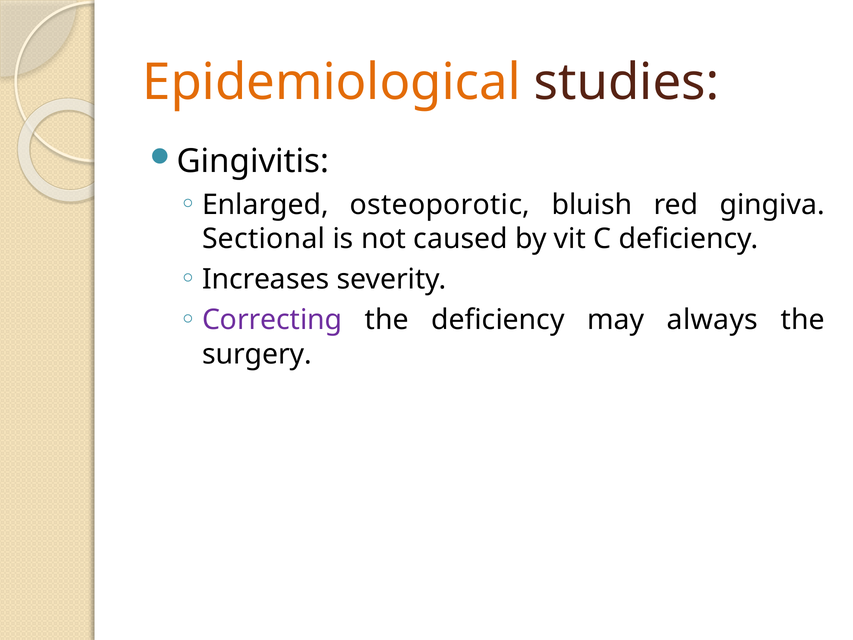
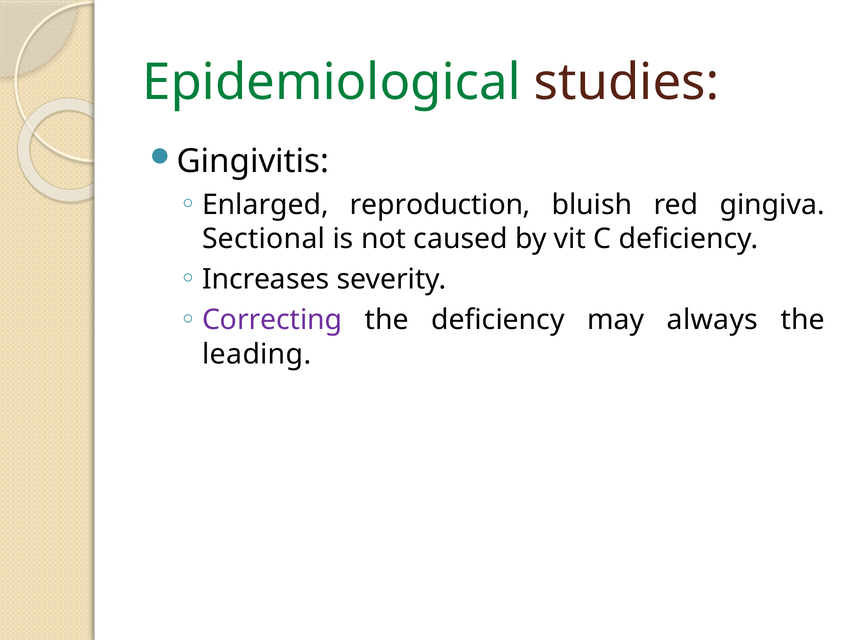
Epidemiological colour: orange -> green (332, 82)
osteoporotic: osteoporotic -> reproduction (440, 205)
surgery: surgery -> leading (257, 354)
